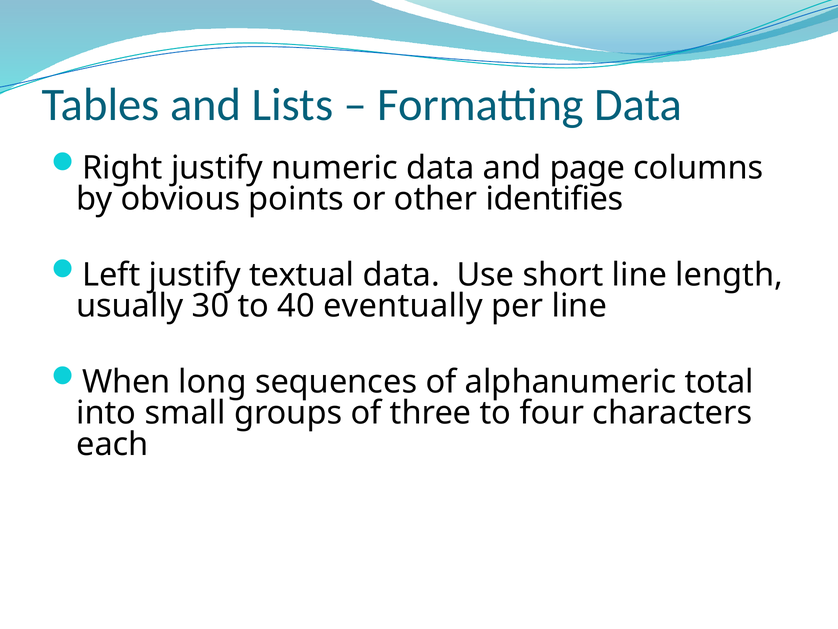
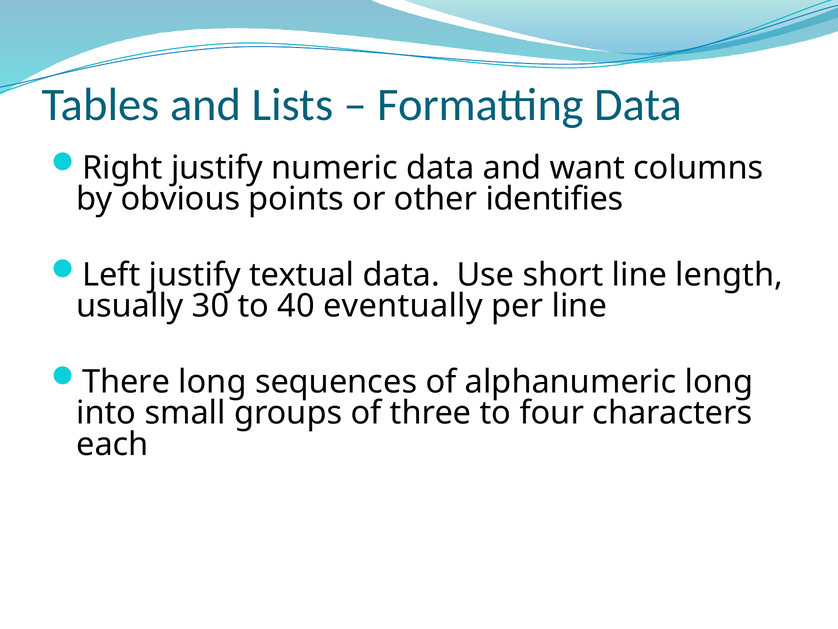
page: page -> want (587, 168)
When: When -> There (126, 382)
alphanumeric total: total -> long (719, 382)
